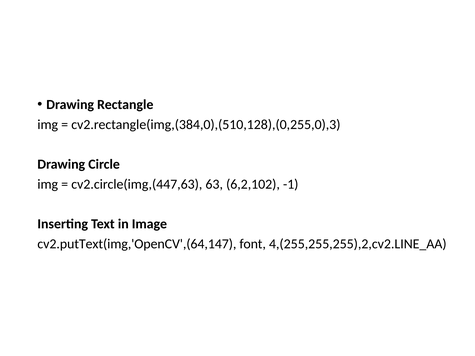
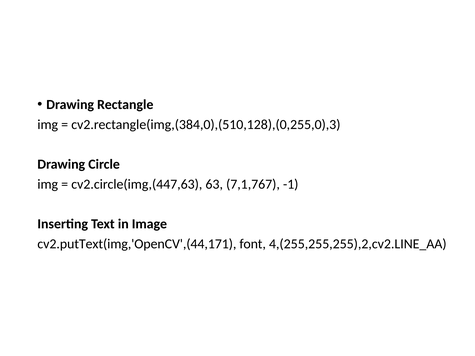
6,2,102: 6,2,102 -> 7,1,767 (253, 184)
cv2.putText(img,'OpenCV',(64,147: cv2.putText(img,'OpenCV',(64,147 -> cv2.putText(img,'OpenCV',(44,171 (137, 244)
